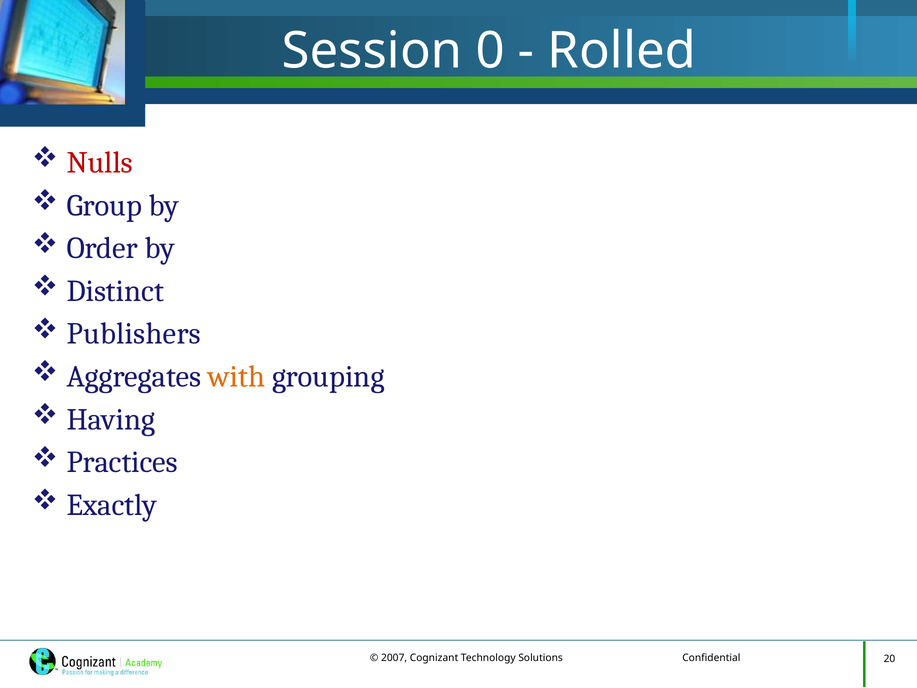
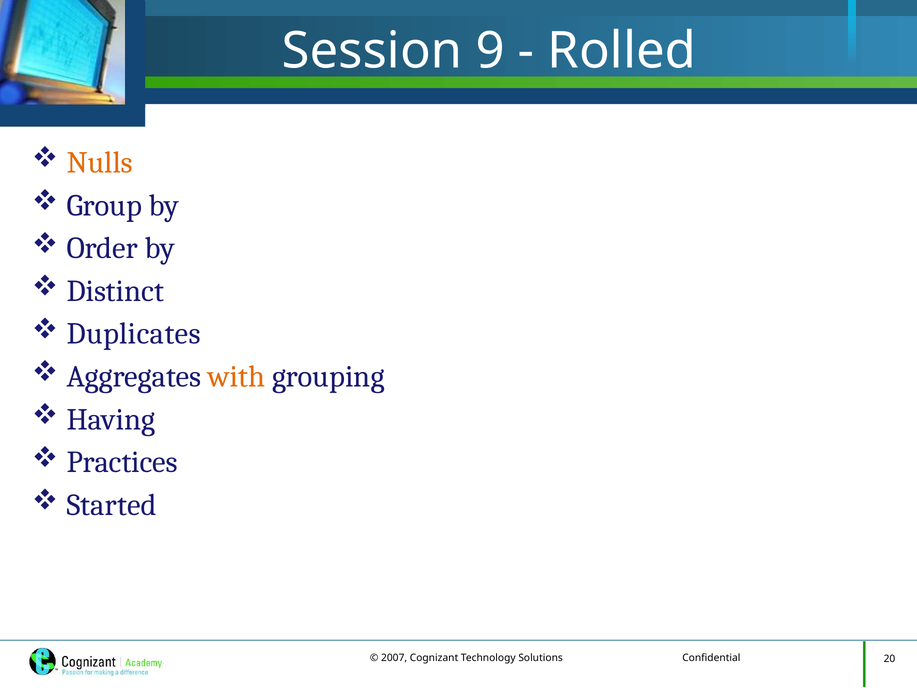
0: 0 -> 9 (490, 51)
Nulls colour: red -> orange (100, 163)
Publishers: Publishers -> Duplicates (134, 334)
Exactly: Exactly -> Started (112, 505)
